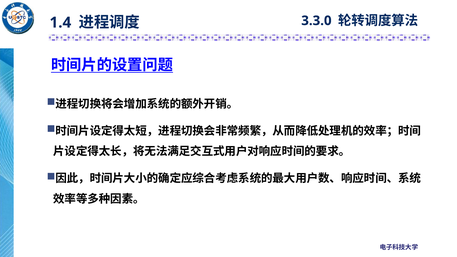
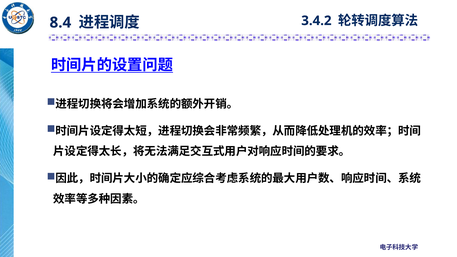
3.3.0: 3.3.0 -> 3.4.2 (316, 21)
1.4: 1.4 -> 8.4 (60, 23)
